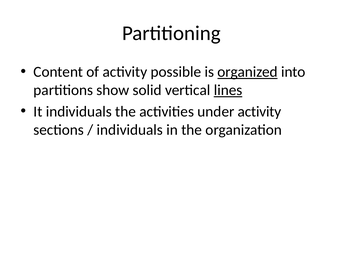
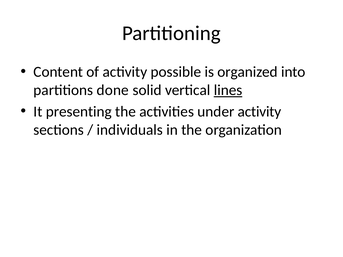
organized underline: present -> none (248, 72)
show: show -> done (113, 90)
It individuals: individuals -> presenting (79, 112)
